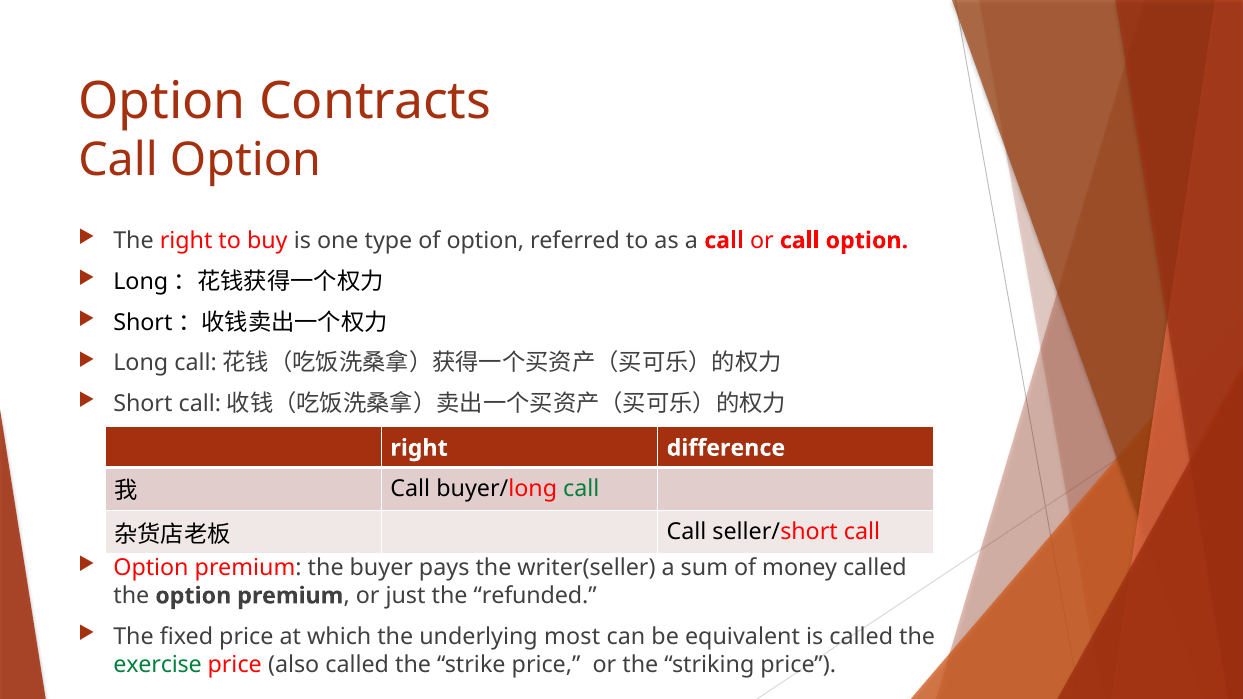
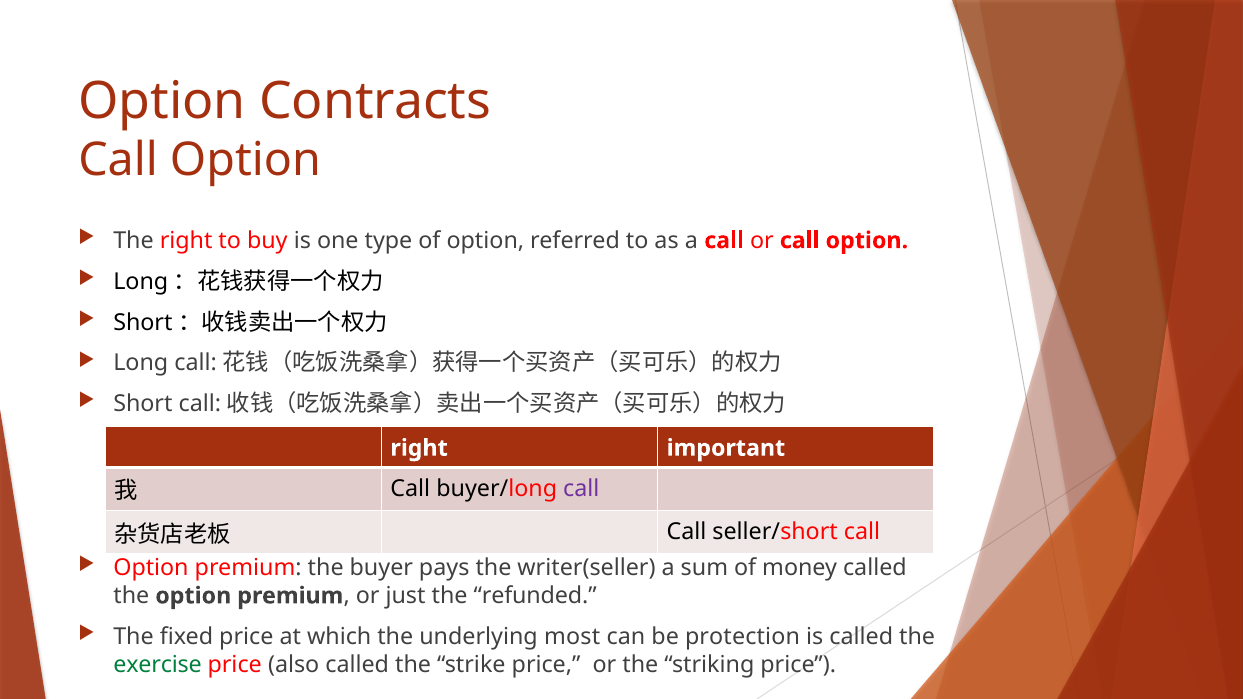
difference: difference -> important (726, 448)
call colour: green -> purple (581, 489)
equivalent: equivalent -> protection (742, 637)
